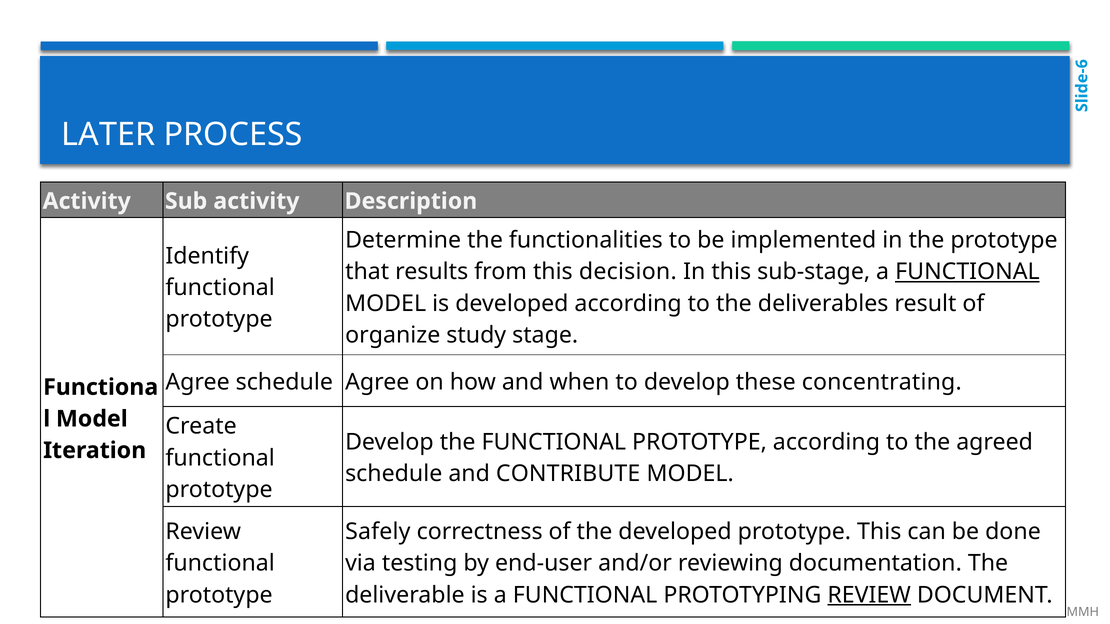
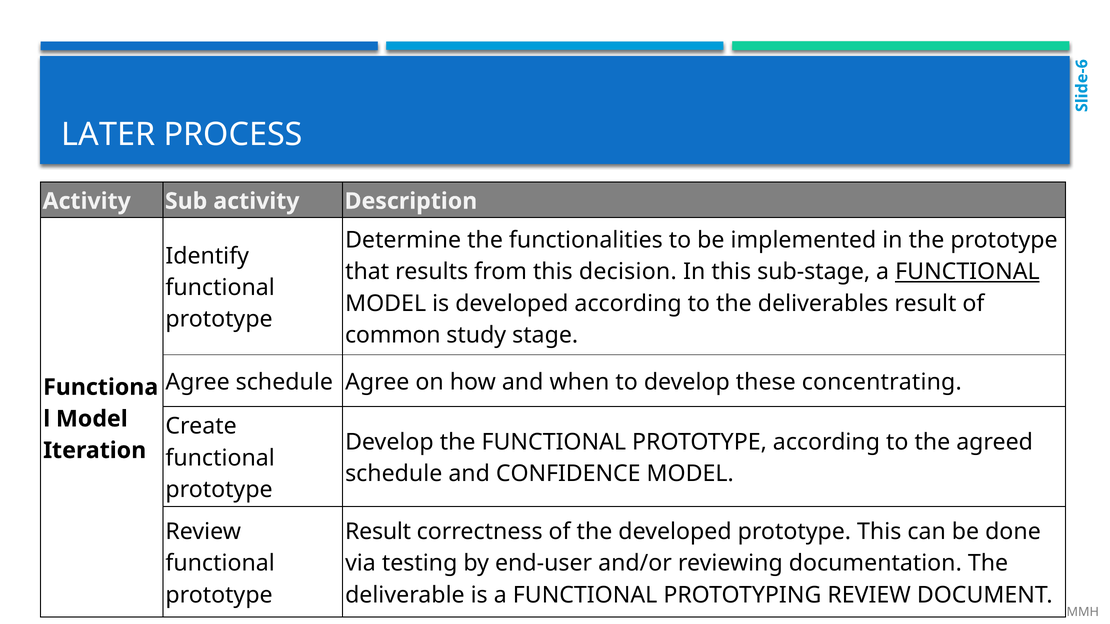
organize: organize -> common (393, 335)
CONTRIBUTE: CONTRIBUTE -> CONFIDENCE (568, 474)
Safely: Safely -> Result (378, 532)
REVIEW underline: present -> none (869, 595)
